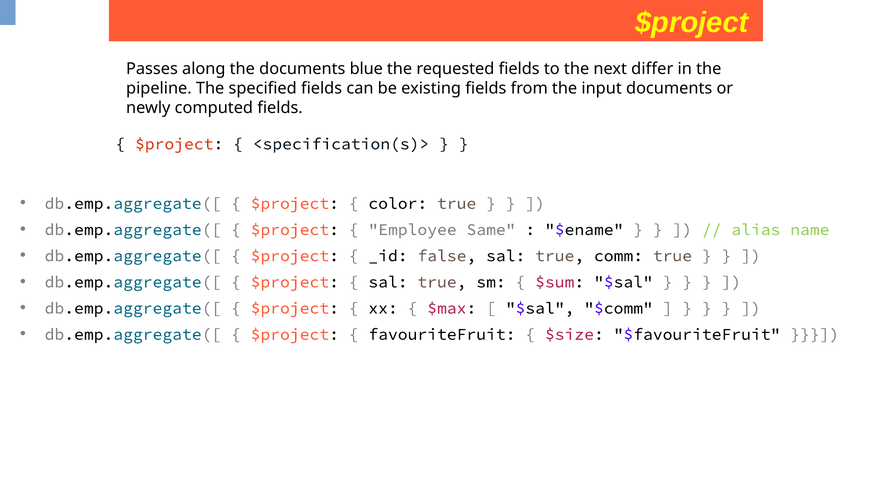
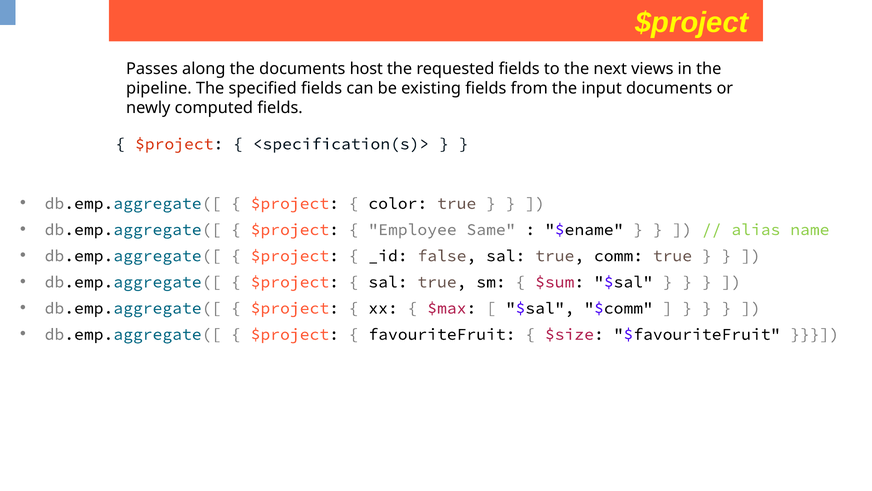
blue: blue -> host (366, 69)
differ: differ -> views (652, 69)
